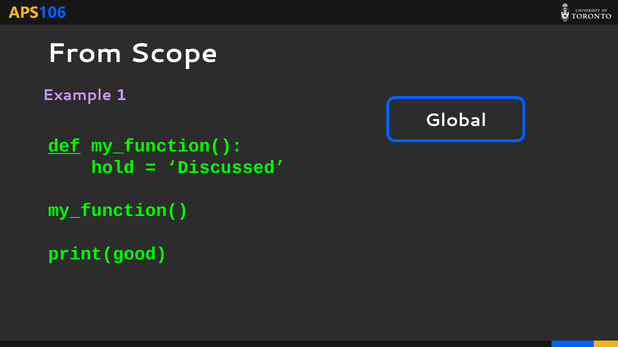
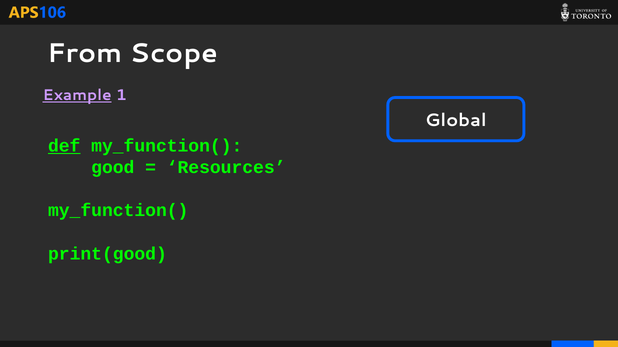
Example underline: none -> present (77, 95)
hold: hold -> good (113, 168)
Discussed: Discussed -> Resources (226, 168)
